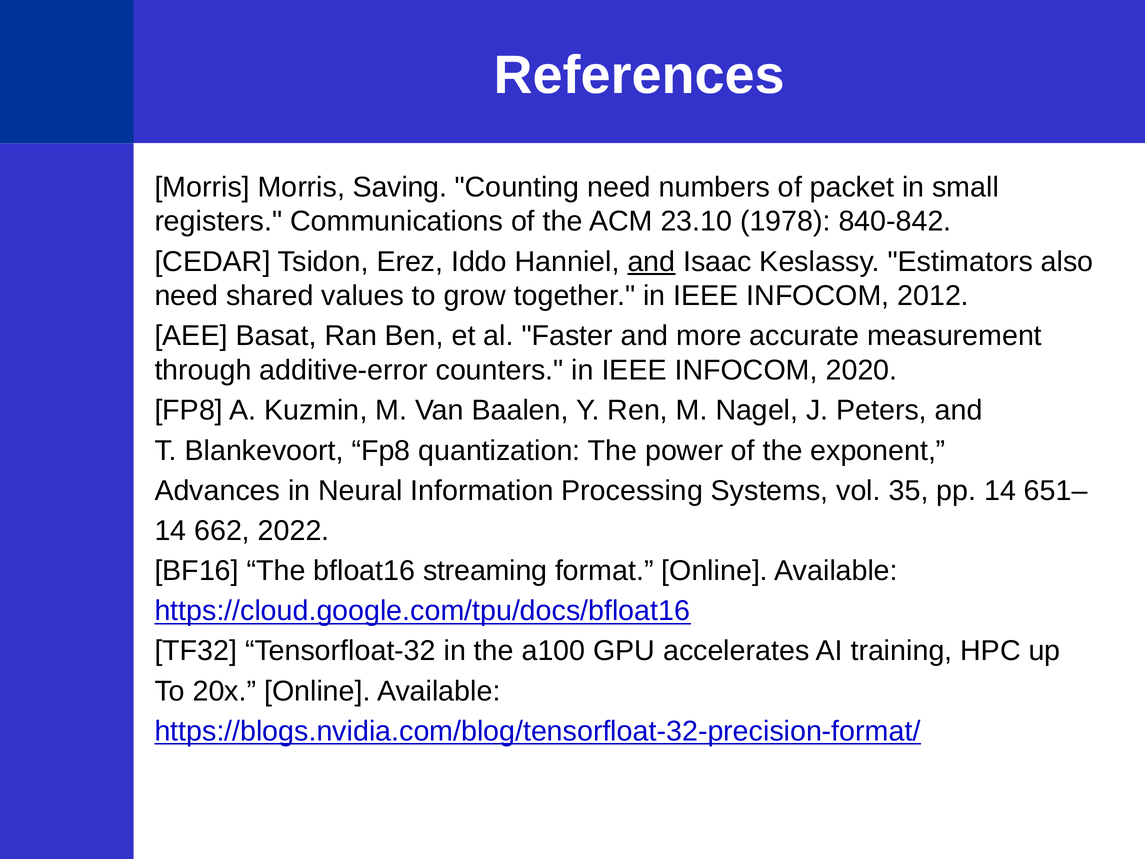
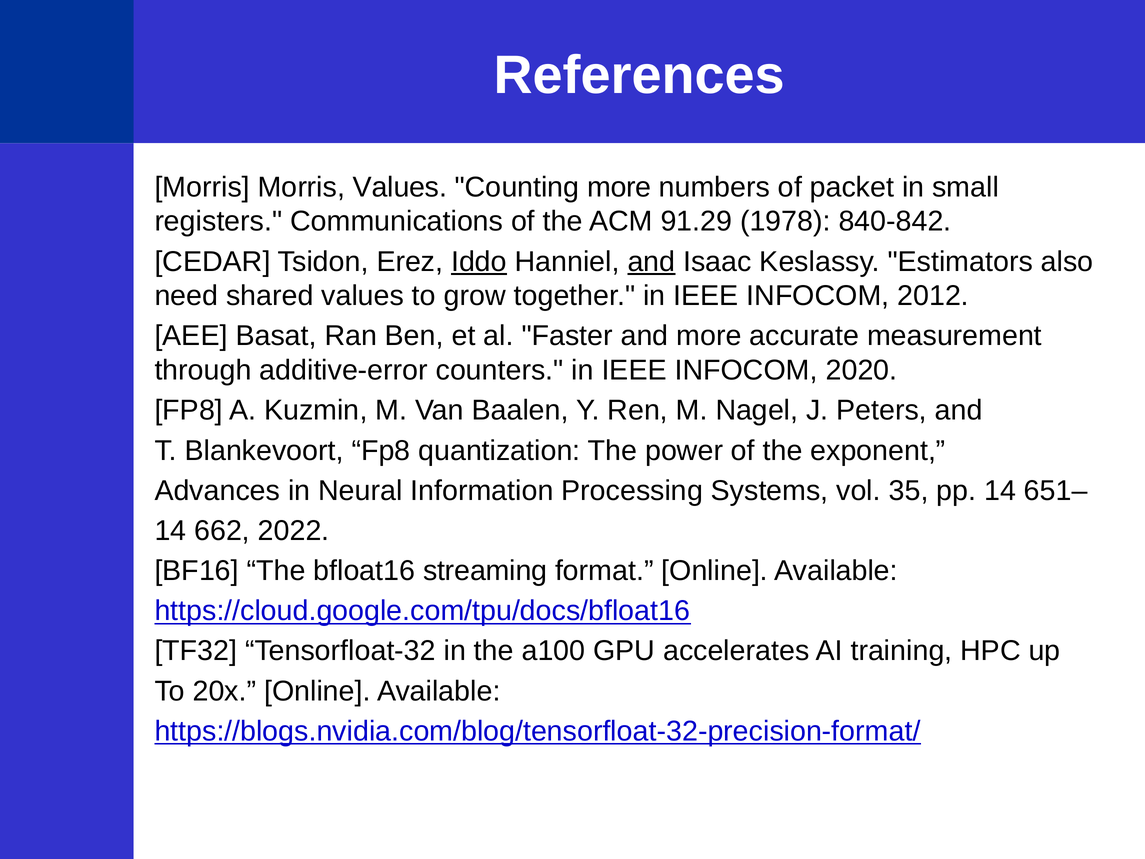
Morris Saving: Saving -> Values (400, 187)
Counting need: need -> more (619, 187)
23.10: 23.10 -> 91.29 (696, 221)
Iddo underline: none -> present (479, 262)
